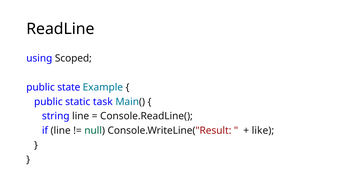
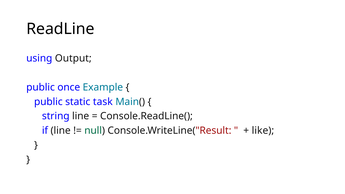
Scoped: Scoped -> Output (73, 58)
state: state -> once (69, 87)
